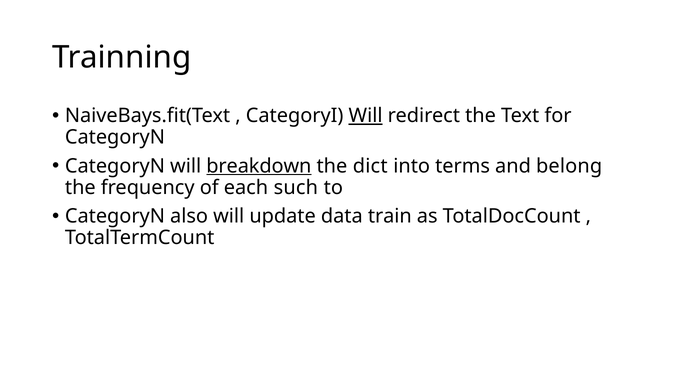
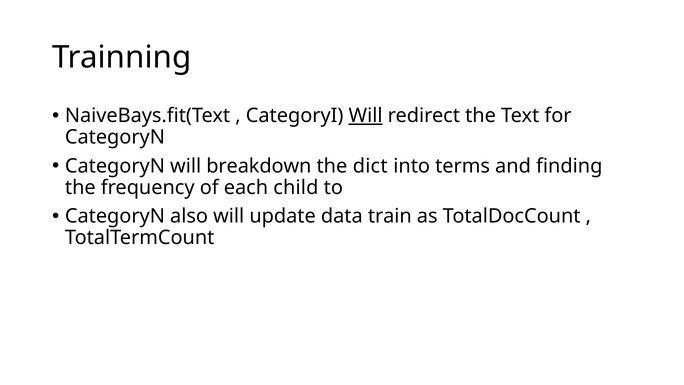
breakdown underline: present -> none (259, 166)
belong: belong -> finding (569, 166)
such: such -> child (296, 187)
